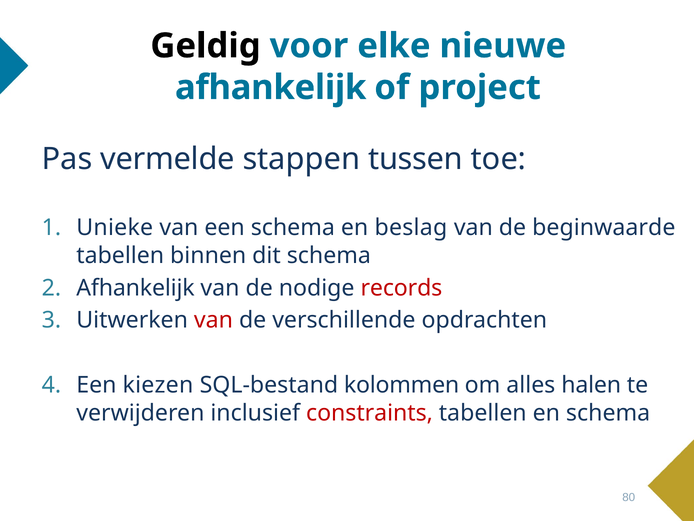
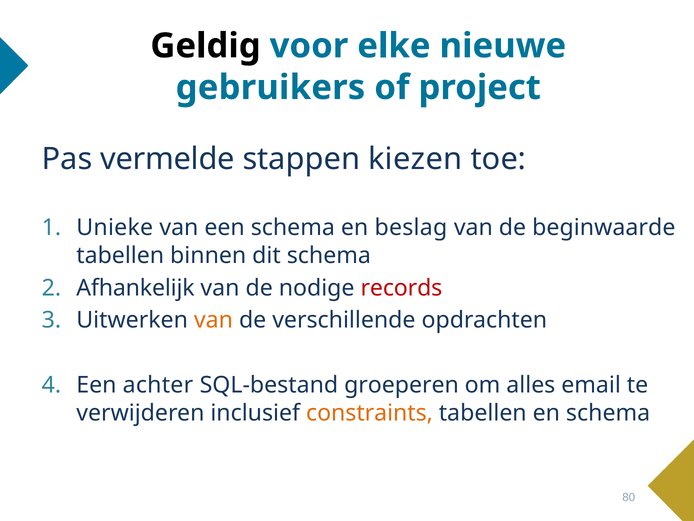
afhankelijk: afhankelijk -> gebruikers (270, 87)
tussen: tussen -> kiezen (415, 159)
van colour: red -> orange (213, 320)
kiezen: kiezen -> achter (158, 385)
kolommen: kolommen -> groeperen (401, 385)
halen: halen -> email (591, 385)
constraints colour: red -> orange (369, 413)
